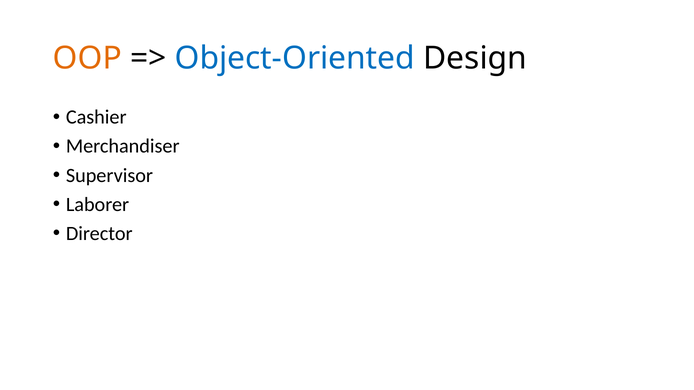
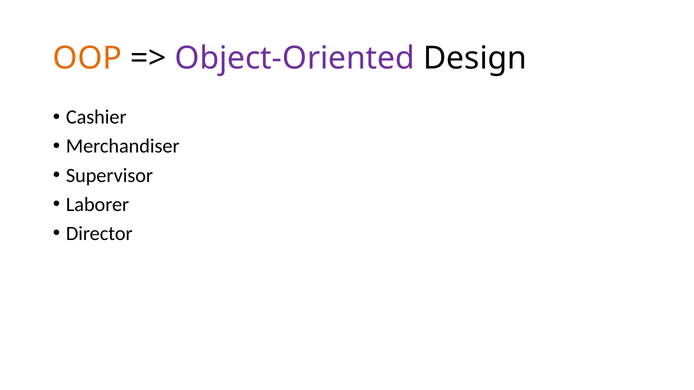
Object-Oriented colour: blue -> purple (295, 58)
